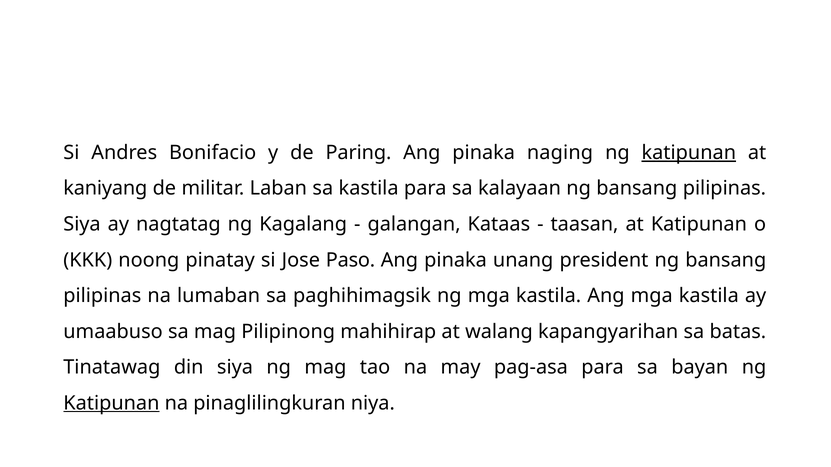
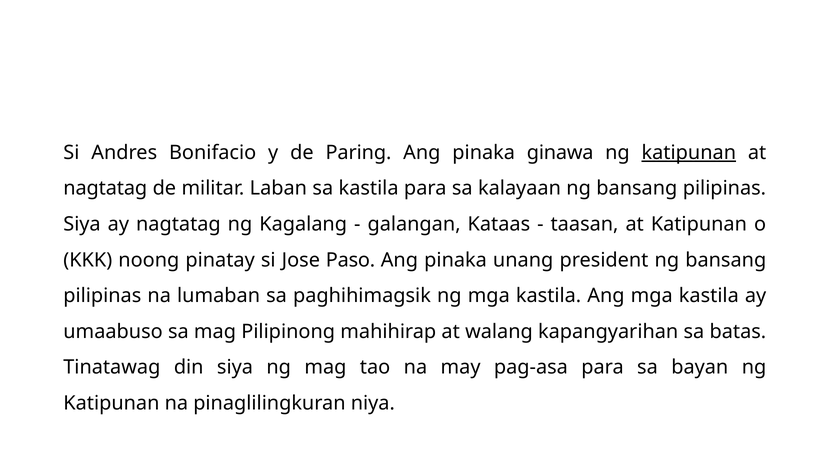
naging: naging -> ginawa (560, 153)
kaniyang: kaniyang -> nagtatag (105, 189)
Katipunan underline: present -> none (111, 403)
